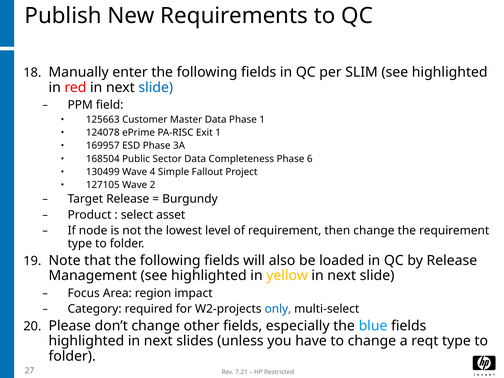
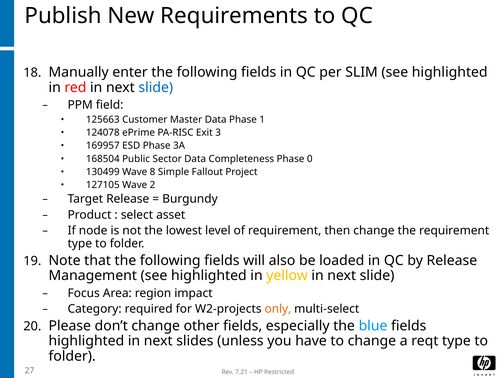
Exit 1: 1 -> 3 (218, 133)
6: 6 -> 0 (310, 159)
4: 4 -> 8 (152, 172)
only colour: blue -> orange (278, 309)
